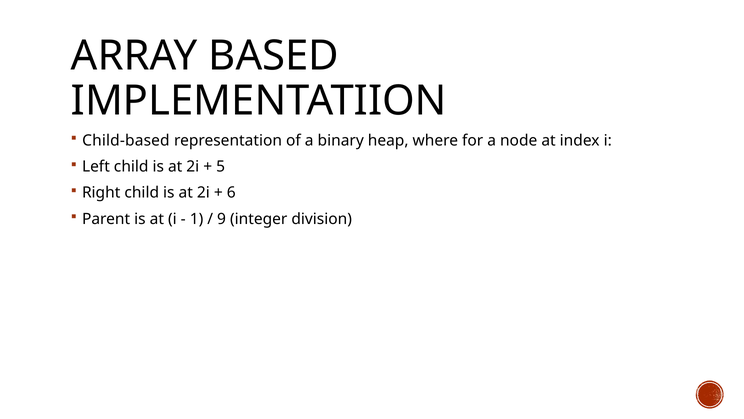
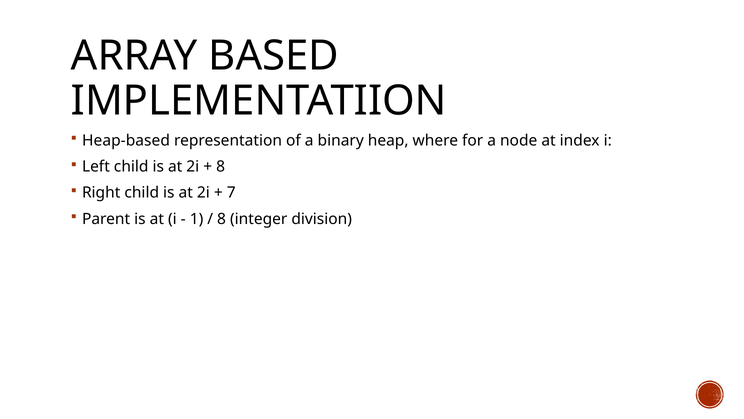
Child-based: Child-based -> Heap-based (126, 141)
5: 5 -> 8 (221, 167)
6: 6 -> 7 (231, 193)
9: 9 -> 8 (222, 219)
